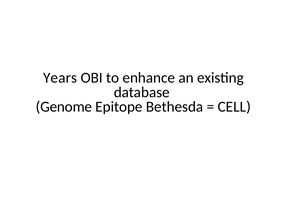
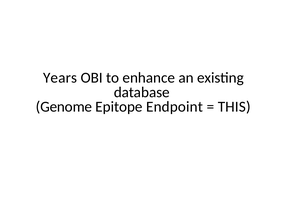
Bethesda: Bethesda -> Endpoint (175, 107)
CELL: CELL -> THIS (234, 107)
